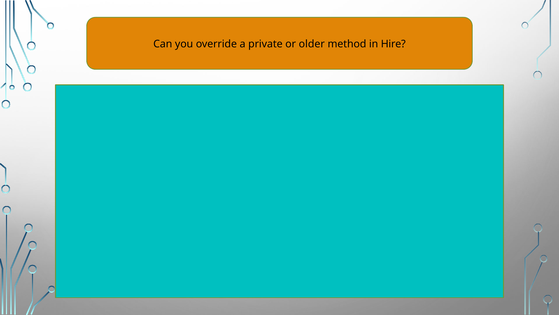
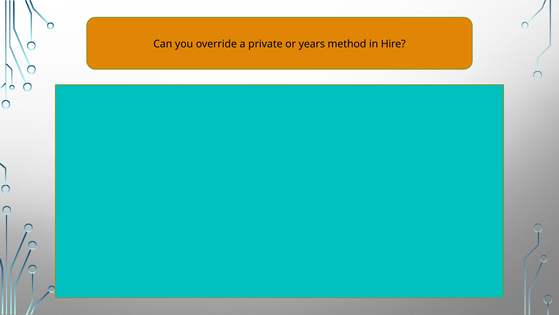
older: older -> years (312, 44)
